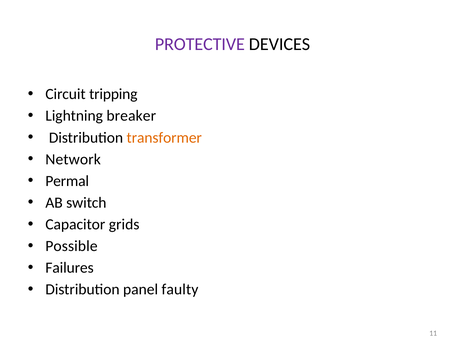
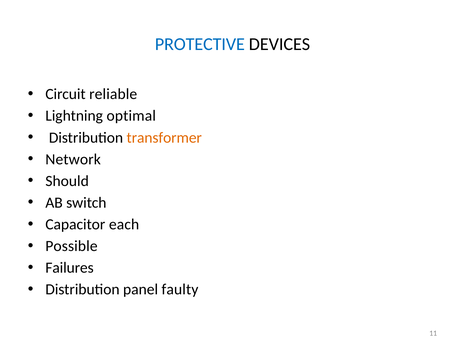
PROTECTIVE colour: purple -> blue (200, 44)
tripping: tripping -> reliable (113, 94)
breaker: breaker -> optimal (131, 116)
Permal: Permal -> Should (67, 181)
grids: grids -> each (124, 224)
